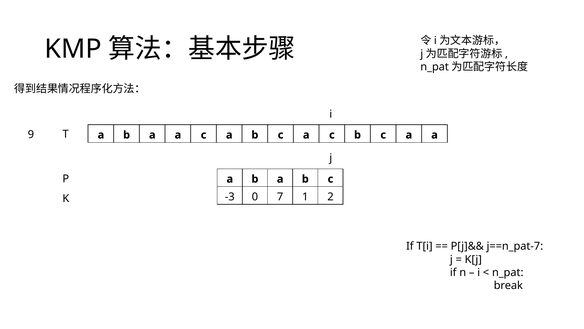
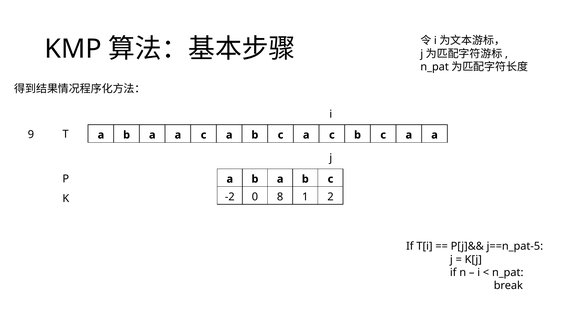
-3: -3 -> -2 (230, 197)
7: 7 -> 8 (280, 197)
j==n_pat-7: j==n_pat-7 -> j==n_pat-5 (515, 246)
